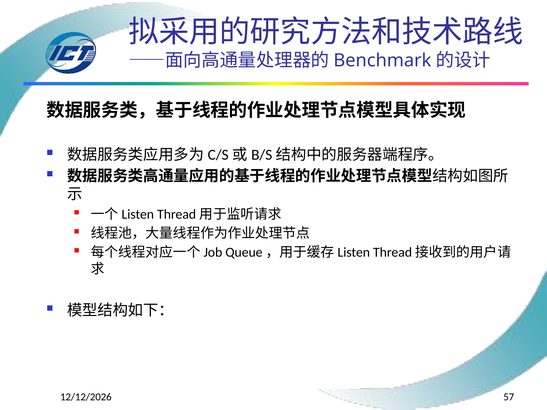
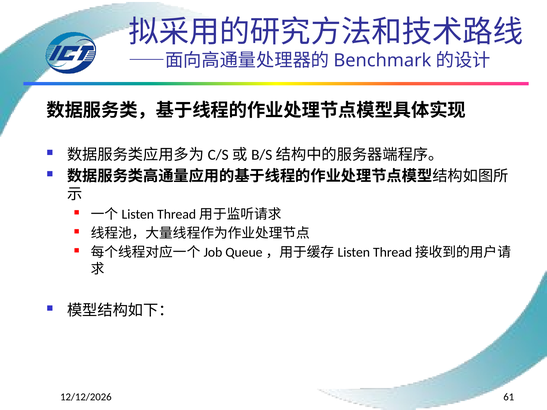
57: 57 -> 61 (509, 397)
